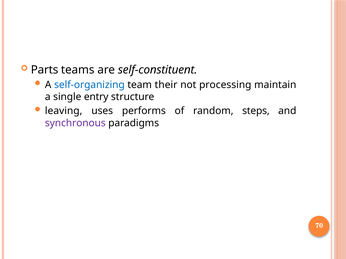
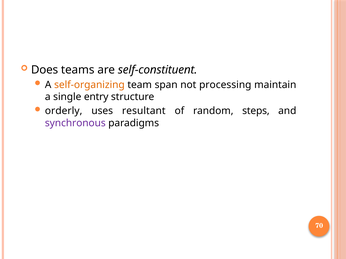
Parts: Parts -> Does (45, 70)
self-organizing colour: blue -> orange (89, 85)
their: their -> span (166, 85)
leaving: leaving -> orderly (64, 111)
performs: performs -> resultant (144, 111)
